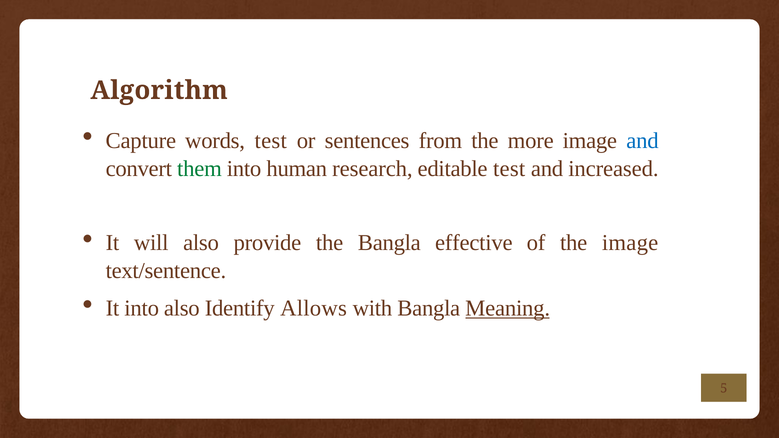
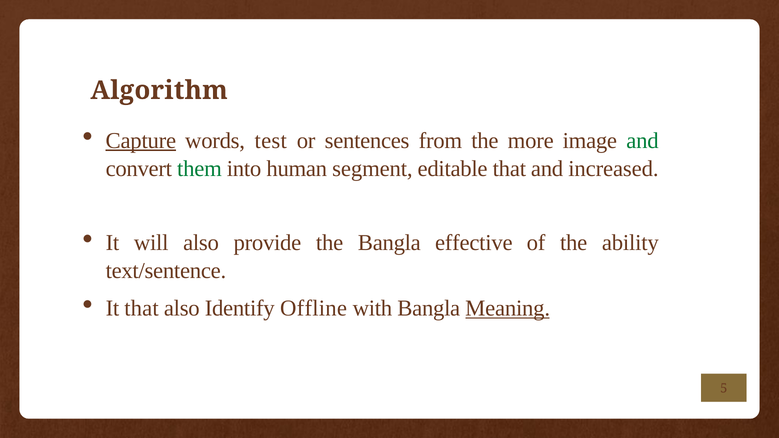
Capture underline: none -> present (141, 141)
and colour: blue -> green (643, 141)
research: research -> segment (372, 169)
editable test: test -> that (509, 169)
the image: image -> ability (630, 243)
It into: into -> that (142, 308)
Allows: Allows -> Offline (314, 308)
